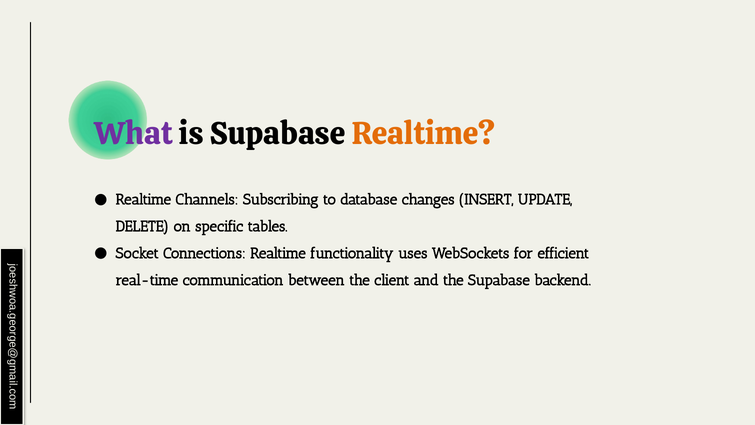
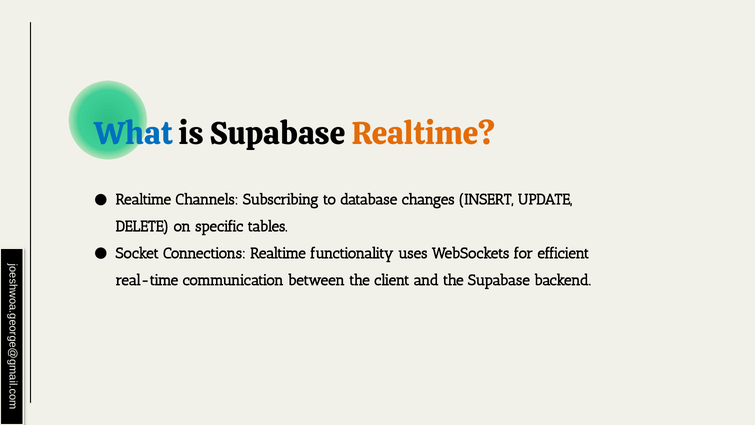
What colour: purple -> blue (134, 134)
